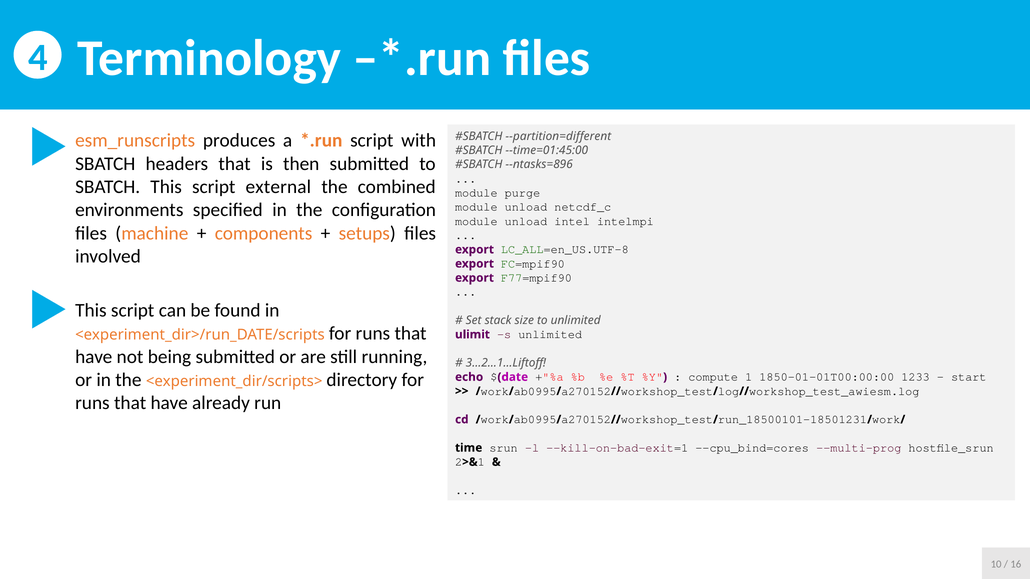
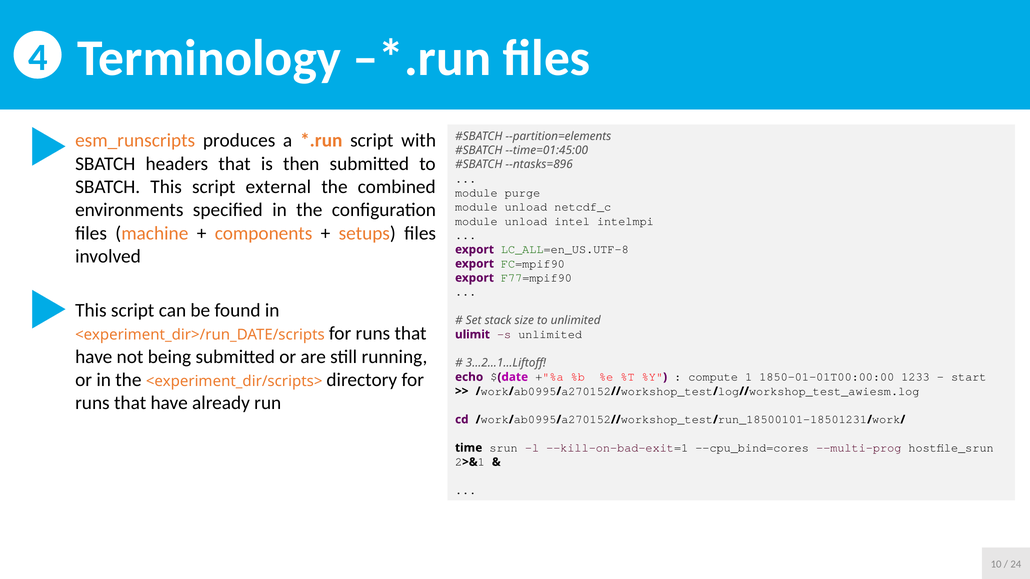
--partition=different: --partition=different -> --partition=elements (558, 136)
16: 16 -> 24 (1016, 564)
